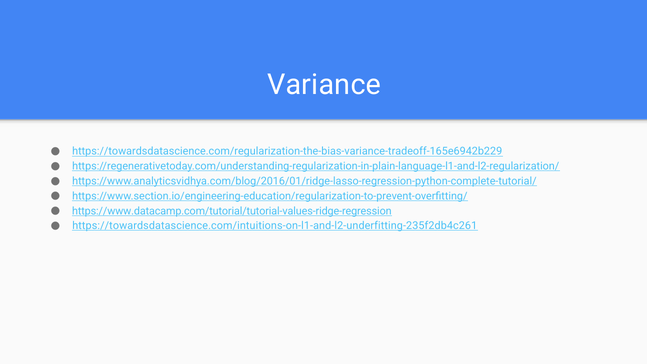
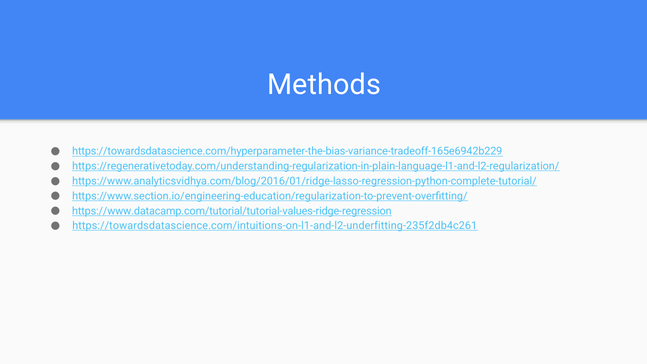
Variance: Variance -> Methods (324, 85)
https://towardsdatascience.com/regularization-the-bias-variance-tradeoff-165e6942b229: https://towardsdatascience.com/regularization-the-bias-variance-tradeoff-165e6942b229 -> https://towardsdatascience.com/hyperparameter-the-bias-variance-tradeoff-165e6942b229 (287, 151)
